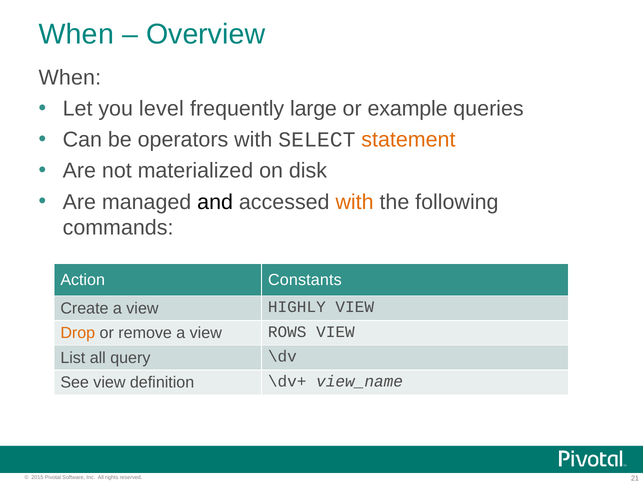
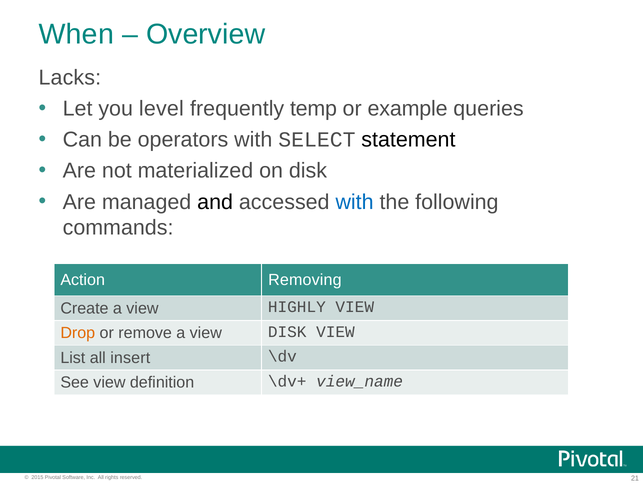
When: When -> Lacks (70, 77)
large: large -> temp (314, 108)
statement colour: orange -> black (408, 140)
with colour: orange -> blue (355, 202)
Constants: Constants -> Removing (305, 279)
view ROWS: ROWS -> DISK (287, 331)
query: query -> insert (130, 357)
